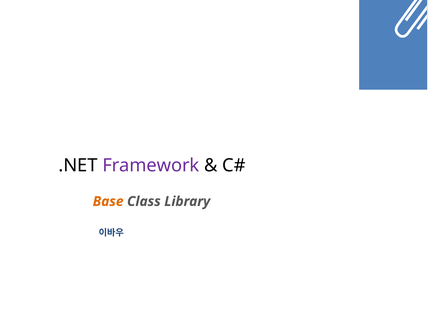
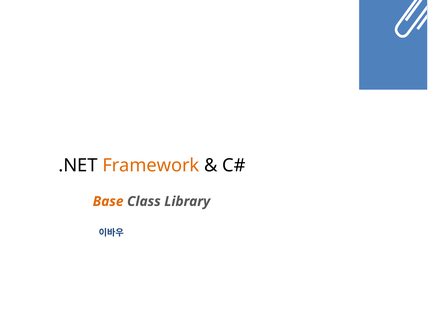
Framework colour: purple -> orange (151, 165)
